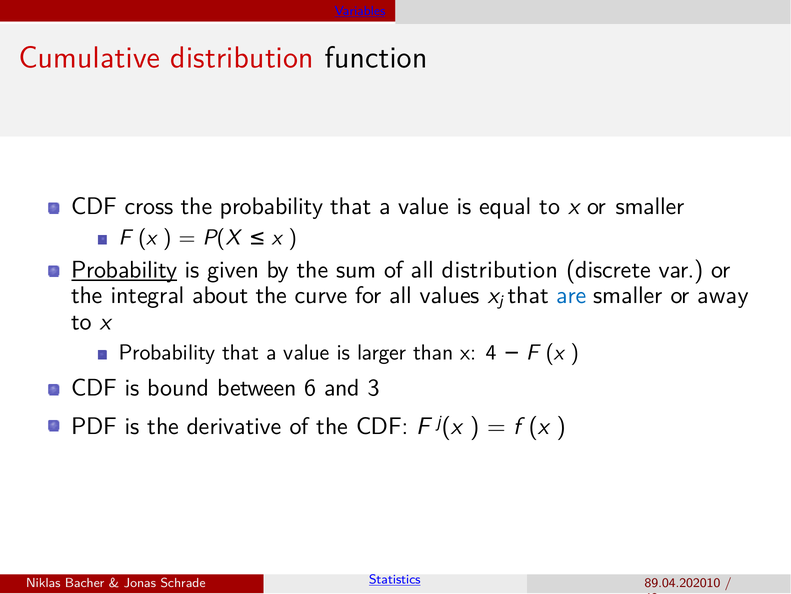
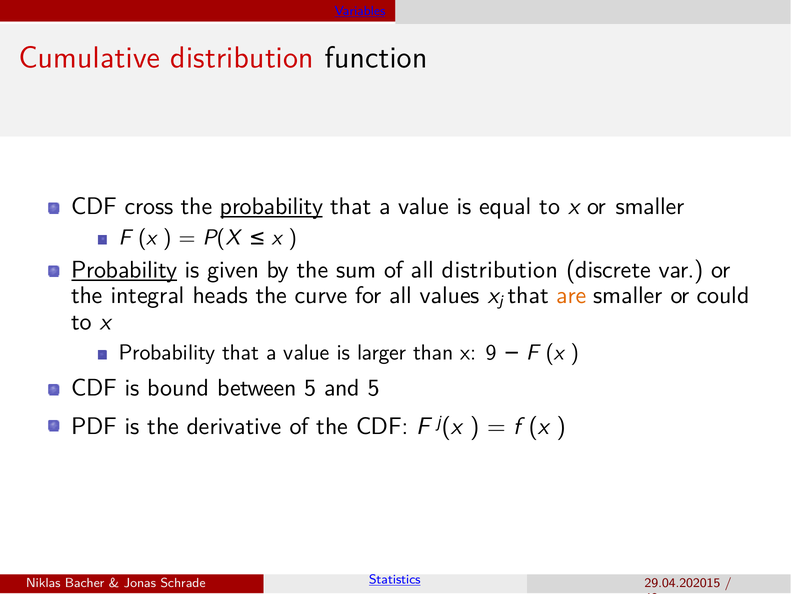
probability underline: none -> present (272, 206)
about: about -> heads (220, 295)
are colour: blue -> orange (571, 295)
away: away -> could (723, 295)
4: 4 -> 9 (491, 352)
between 6: 6 -> 5 (310, 388)
and 3: 3 -> 5 (374, 388)
89.04.202010: 89.04.202010 -> 29.04.202015 (682, 583)
